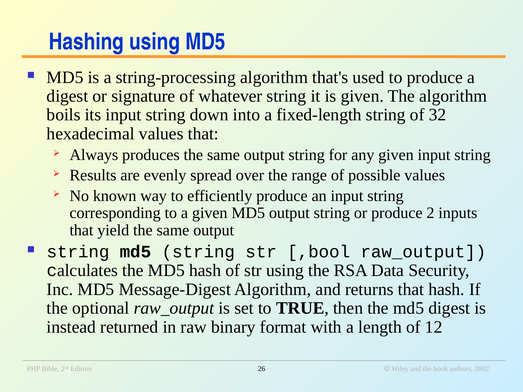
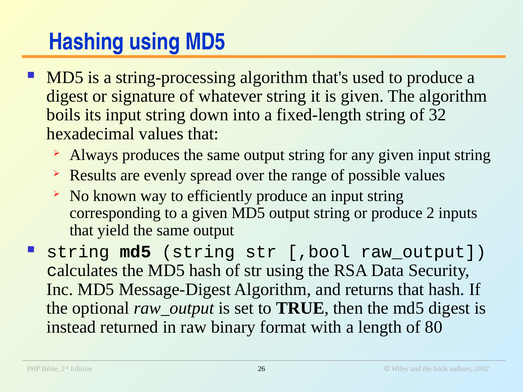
12: 12 -> 80 (434, 327)
